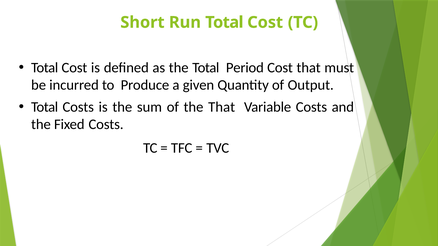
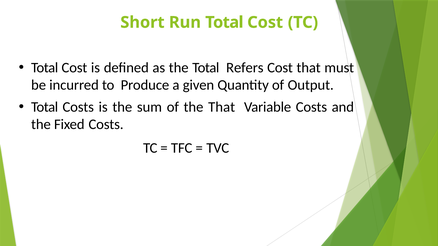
Period: Period -> Refers (245, 68)
